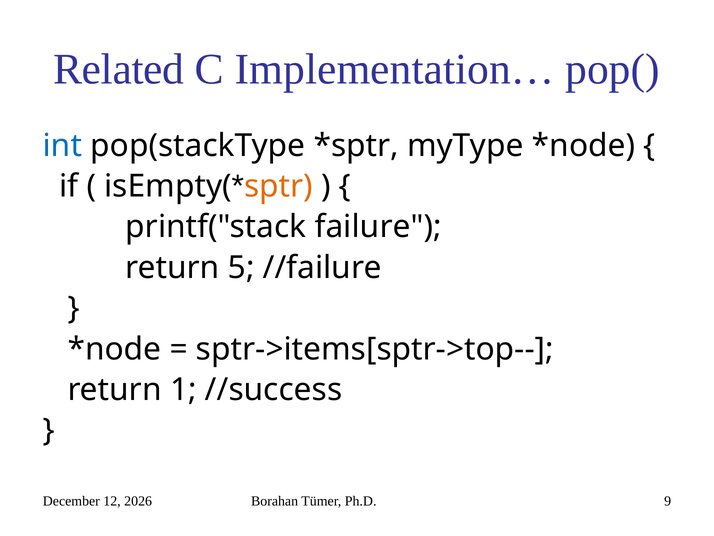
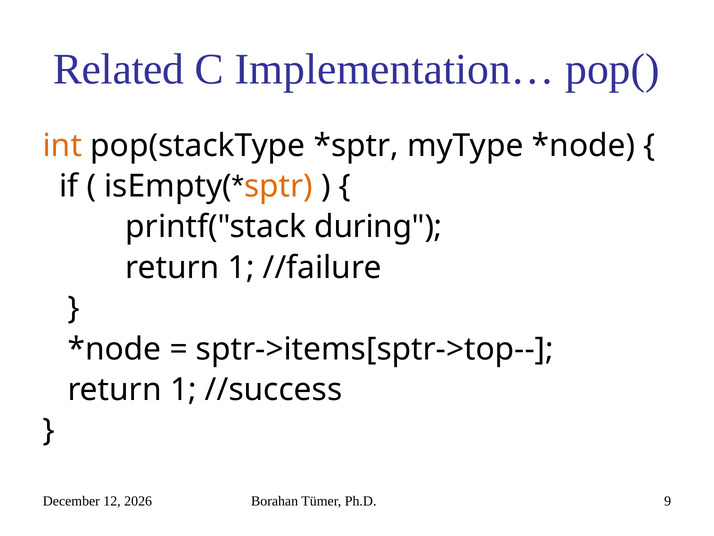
int colour: blue -> orange (62, 145)
failure: failure -> during (378, 227)
5: 5 -> 1 (241, 267)
